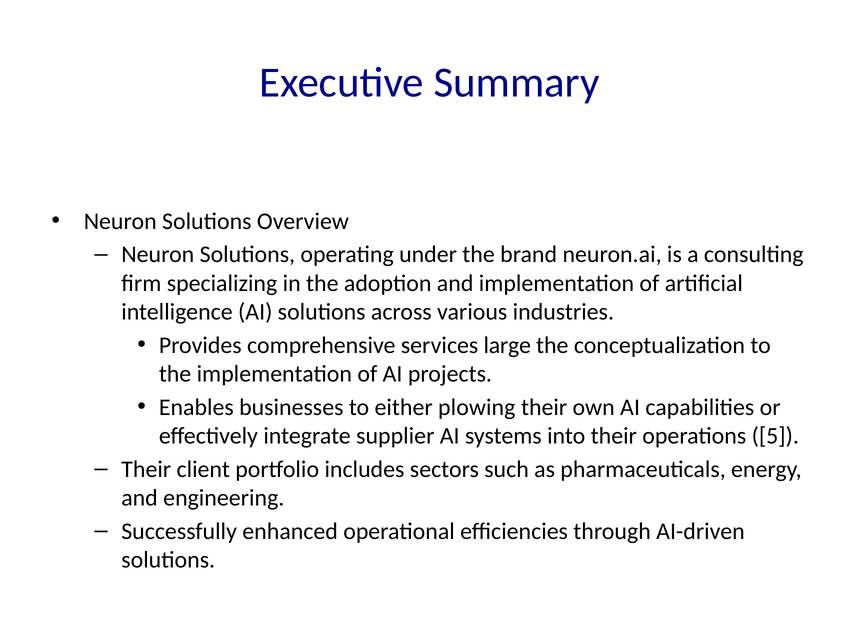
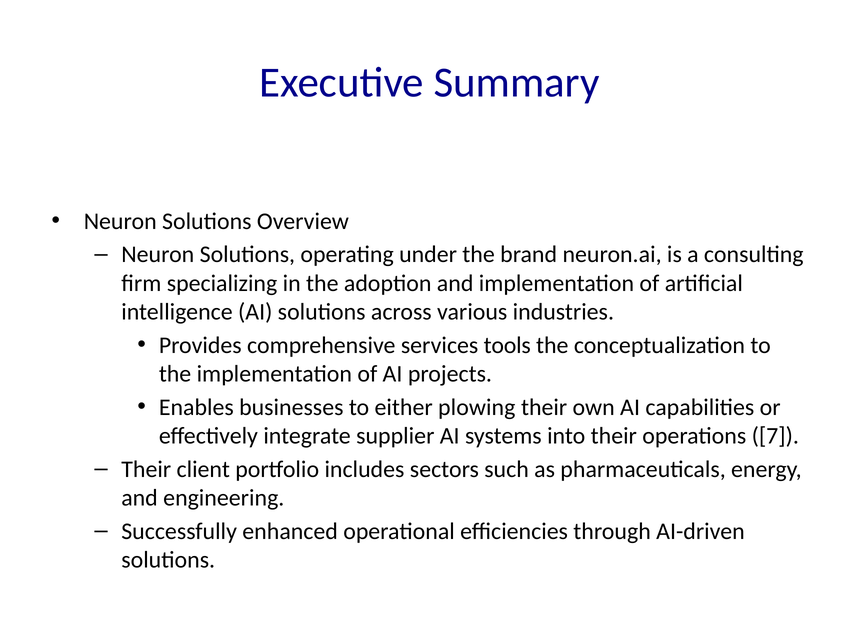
large: large -> tools (507, 345)
5: 5 -> 7 (775, 436)
